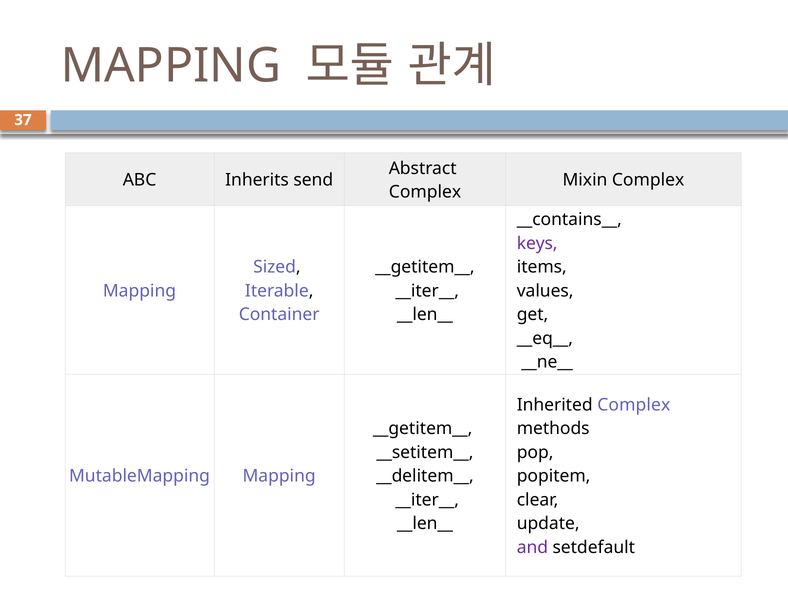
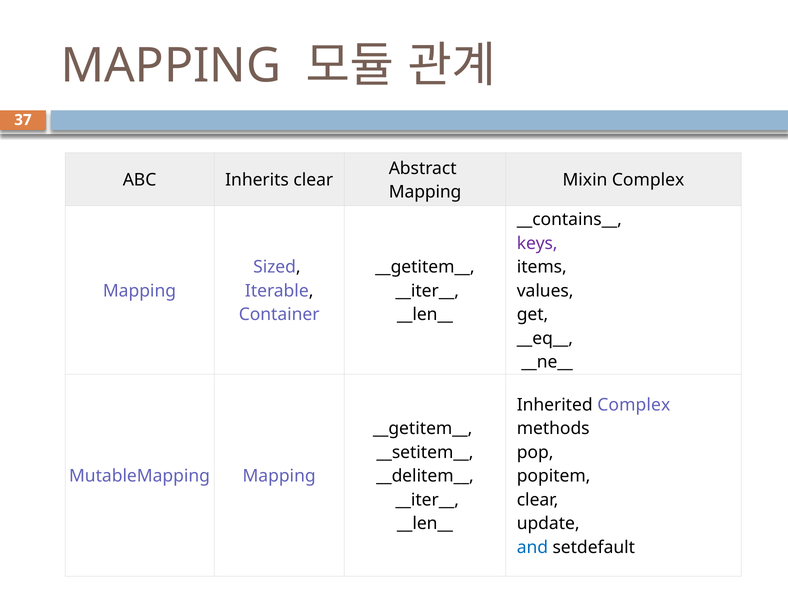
Inherits send: send -> clear (313, 180)
Complex: Complex -> Mapping (425, 192)
and colour: purple -> blue (532, 547)
